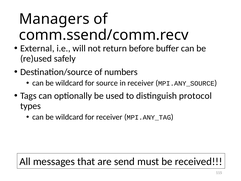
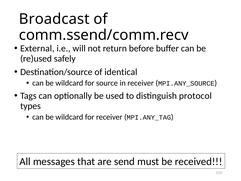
Managers: Managers -> Broadcast (54, 19)
numbers: numbers -> identical (121, 72)
